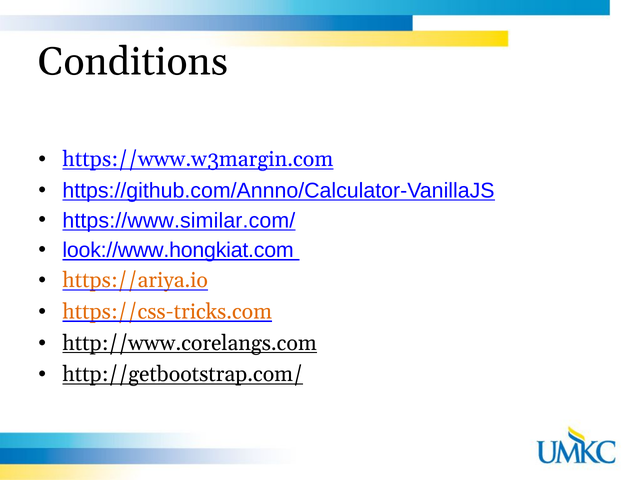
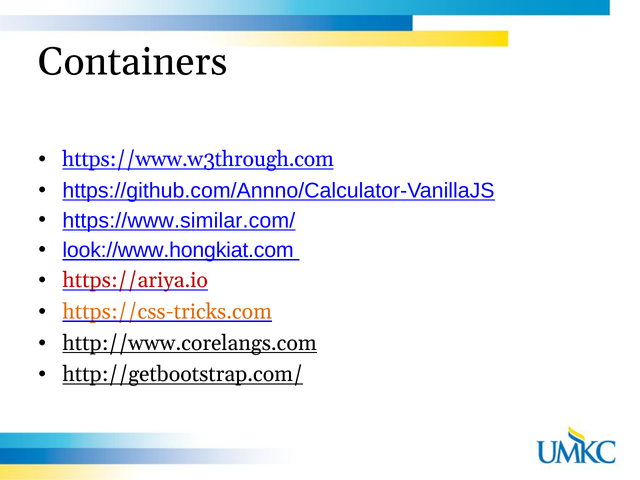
Conditions: Conditions -> Containers (133, 62)
https://www.w3margin.com: https://www.w3margin.com -> https://www.w3through.com (198, 159)
https://ariya.io colour: orange -> red (135, 280)
